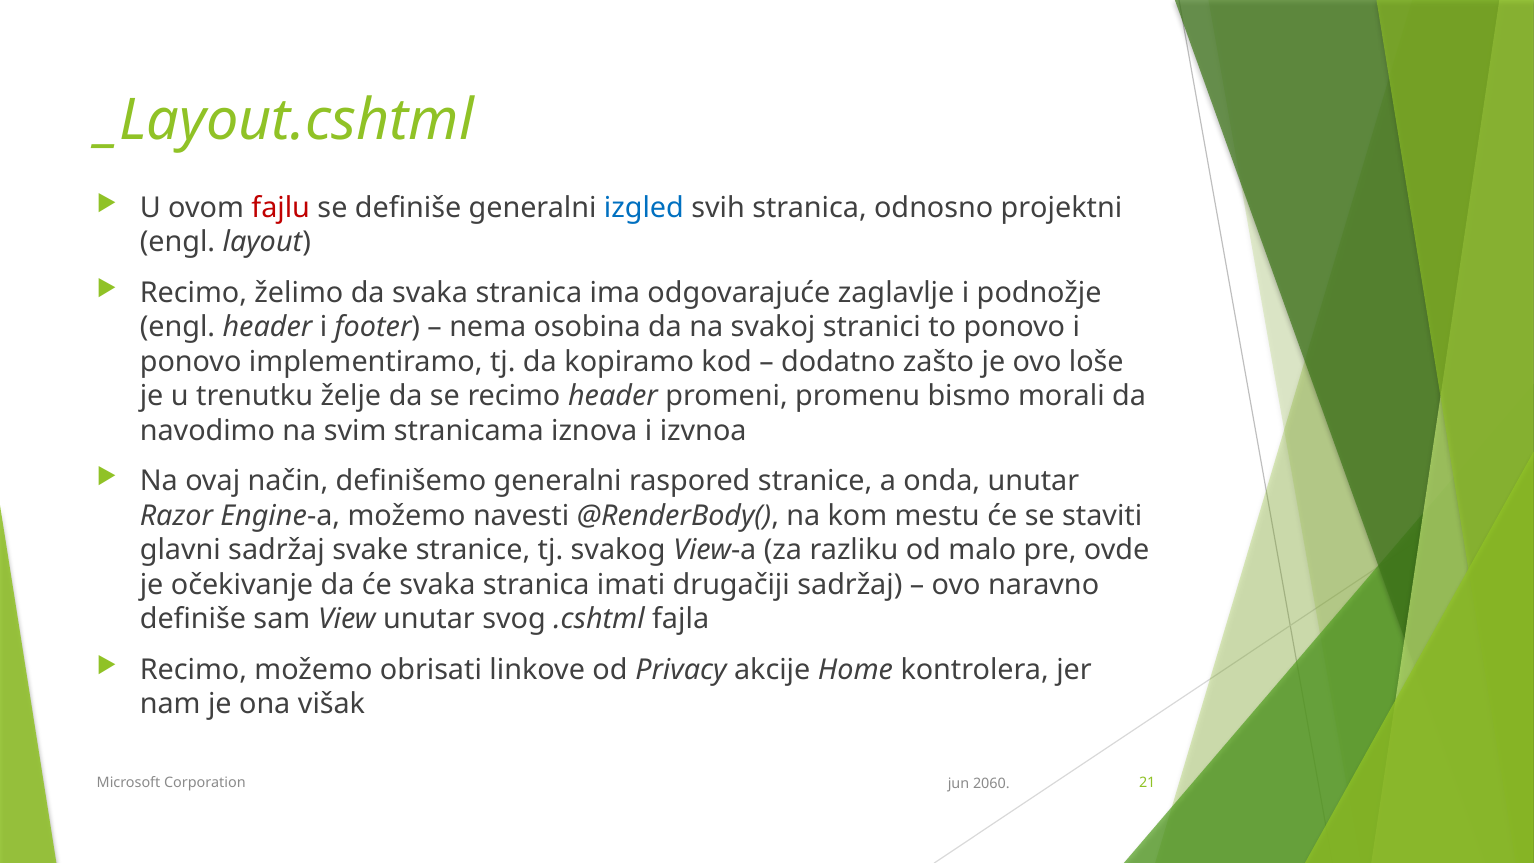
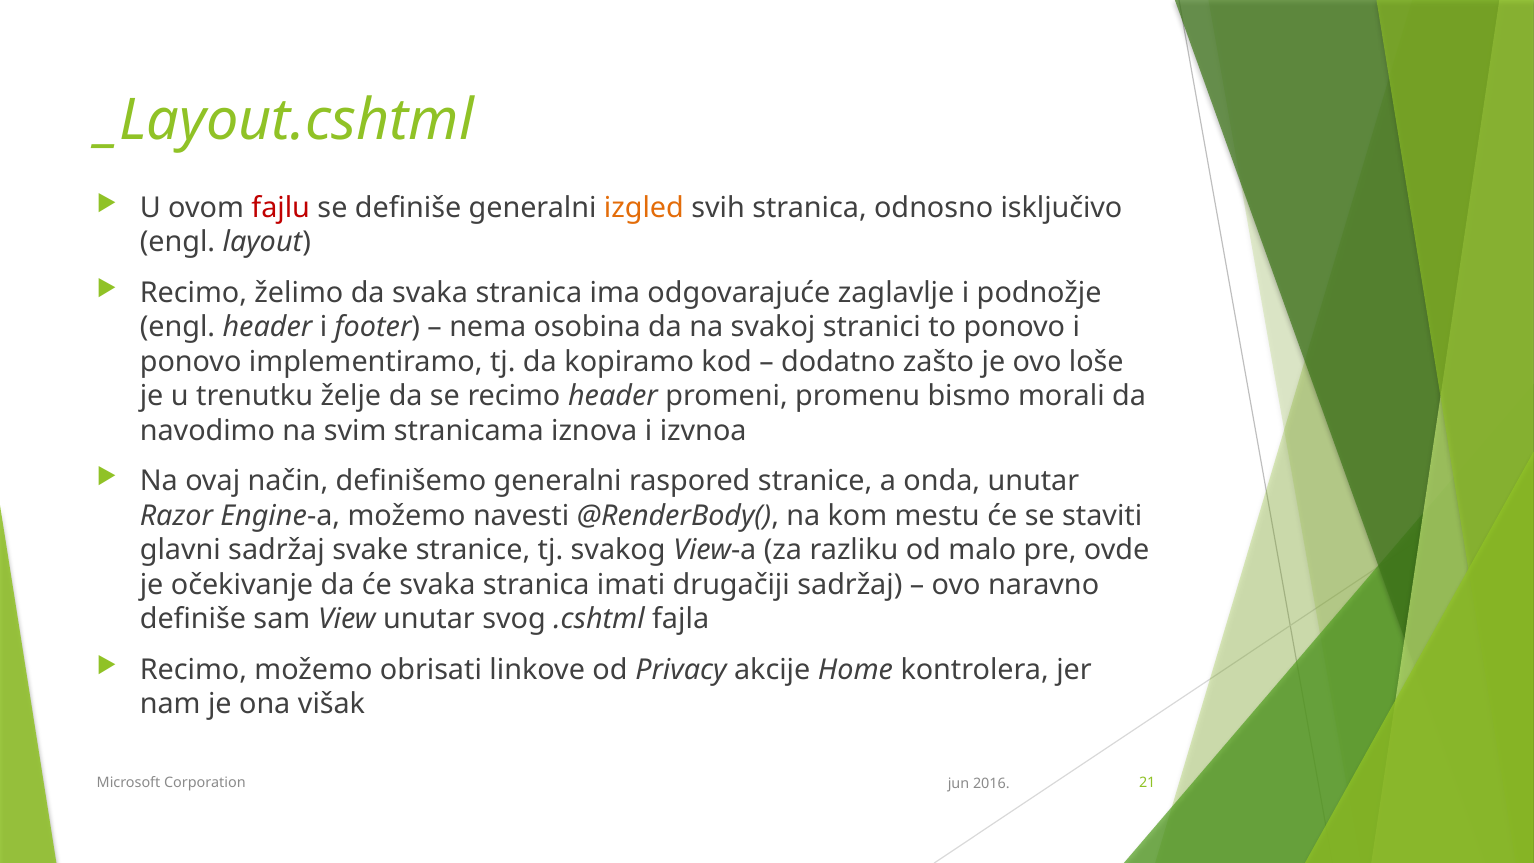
izgled colour: blue -> orange (644, 208)
projektni: projektni -> isključivo (1061, 208)
2060: 2060 -> 2016 (991, 784)
